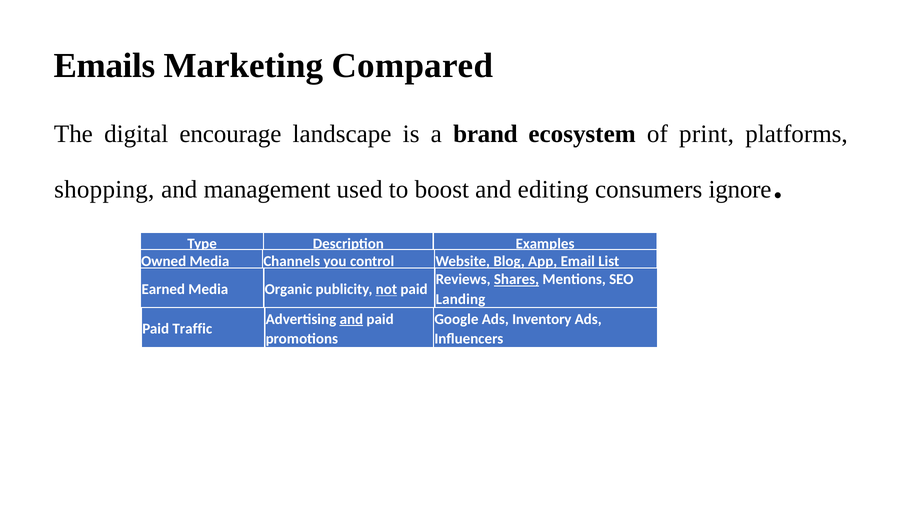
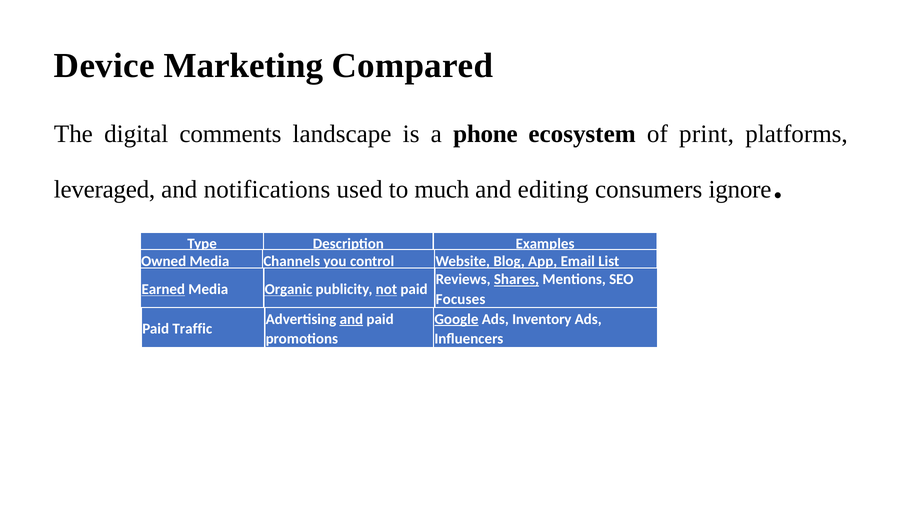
Emails: Emails -> Device (104, 66)
encourage: encourage -> comments (230, 134)
brand: brand -> phone (485, 134)
shopping: shopping -> leveraged (105, 189)
management: management -> notifications (267, 189)
boost: boost -> much (442, 189)
Earned underline: none -> present (163, 289)
Organic underline: none -> present (289, 289)
Landing: Landing -> Focuses (461, 299)
Google underline: none -> present (456, 319)
